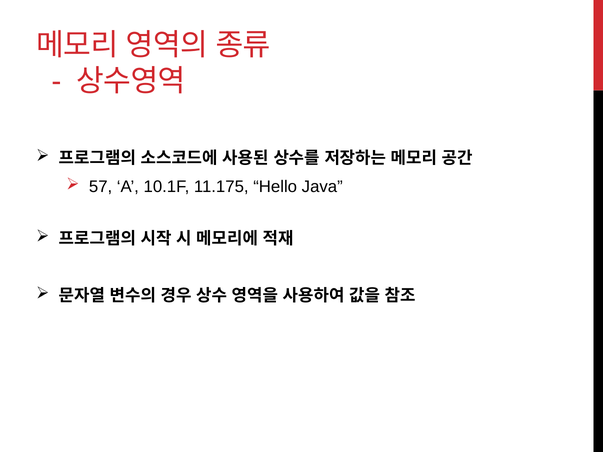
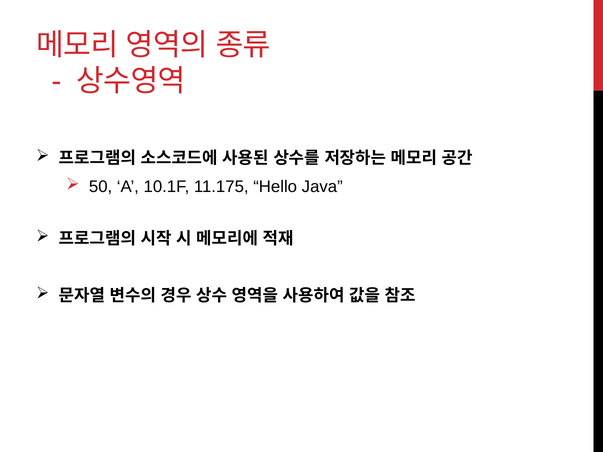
57: 57 -> 50 (101, 187)
